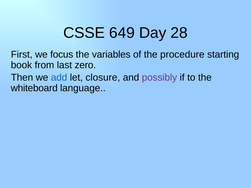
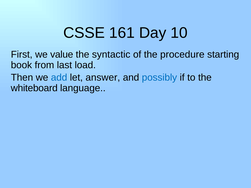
649: 649 -> 161 (122, 33)
28: 28 -> 10 (179, 33)
focus: focus -> value (62, 55)
variables: variables -> syntactic (111, 55)
zero: zero -> load (85, 65)
closure: closure -> answer (103, 78)
possibly colour: purple -> blue (159, 78)
